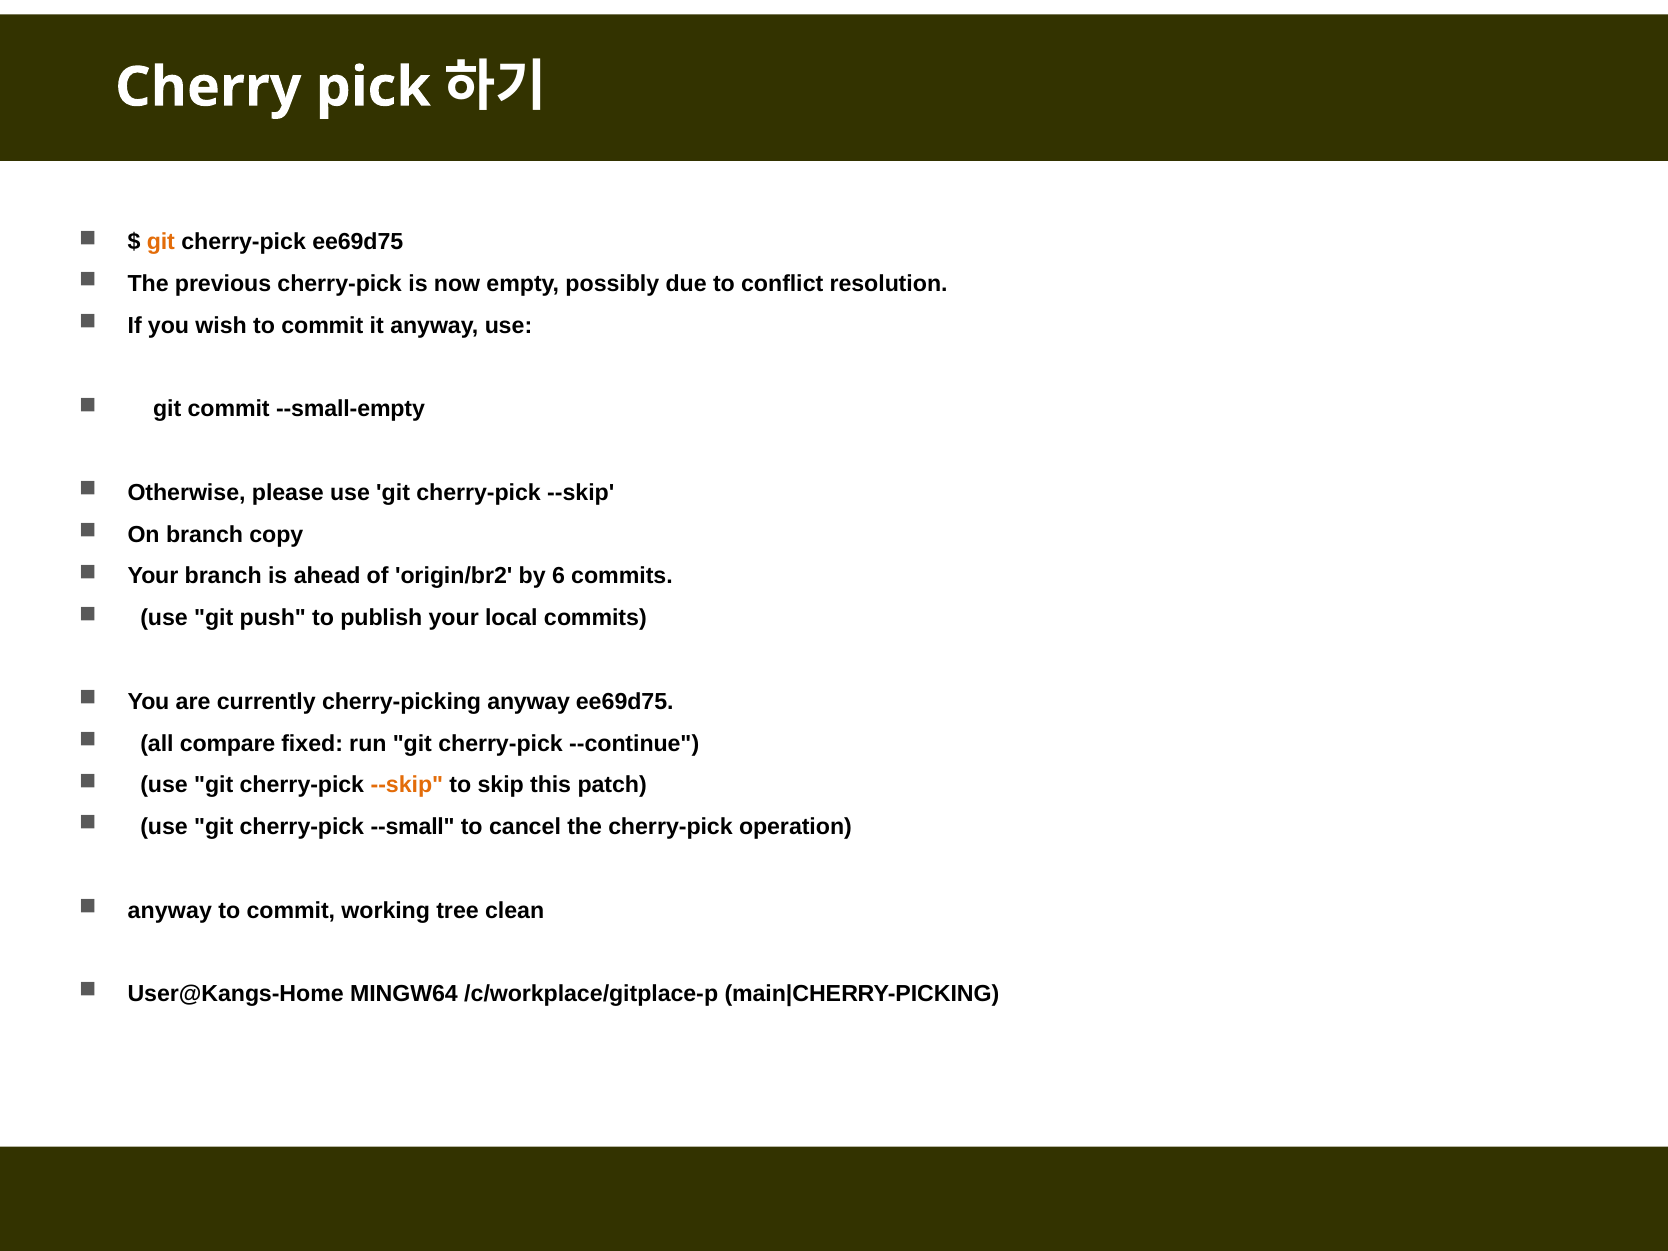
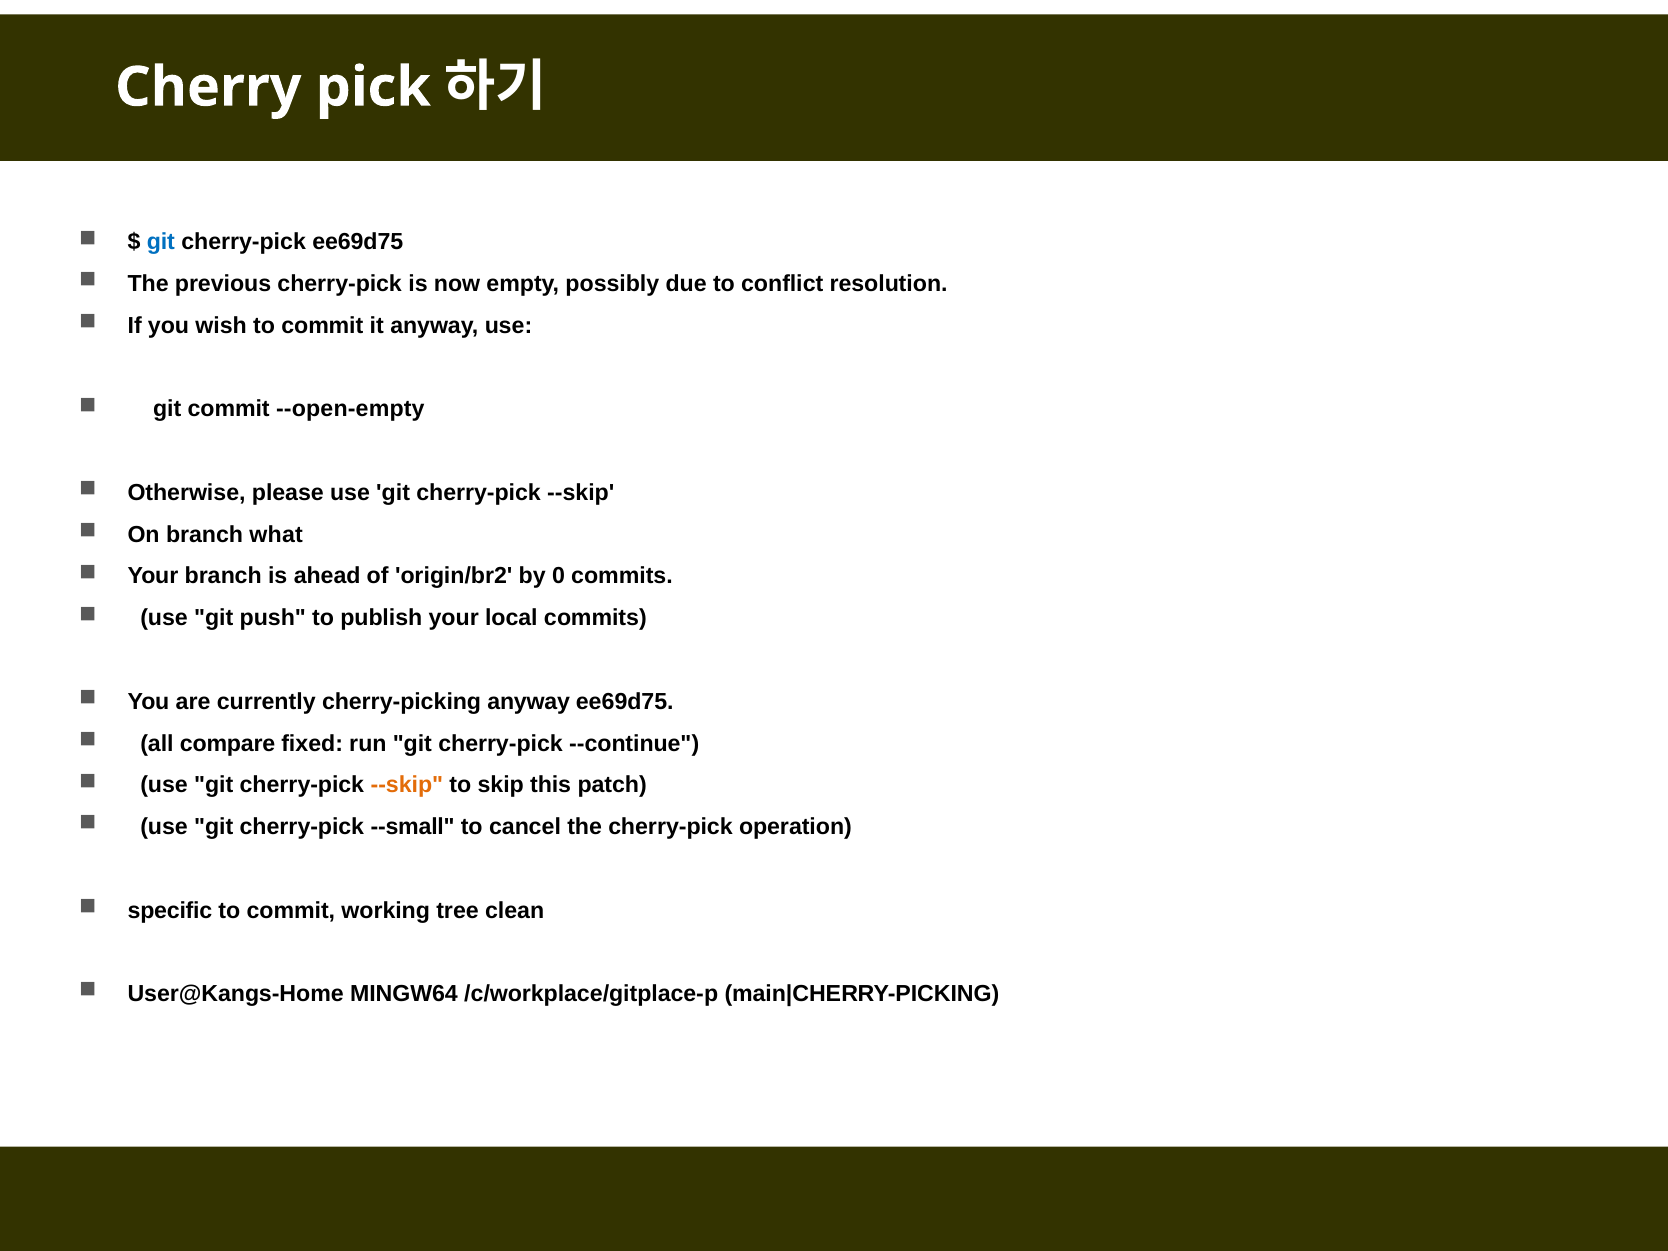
git colour: orange -> blue (161, 242)
--small-empty: --small-empty -> --open-empty (350, 409)
copy: copy -> what (276, 535)
6: 6 -> 0 (558, 576)
anyway: anyway -> specific (170, 910)
